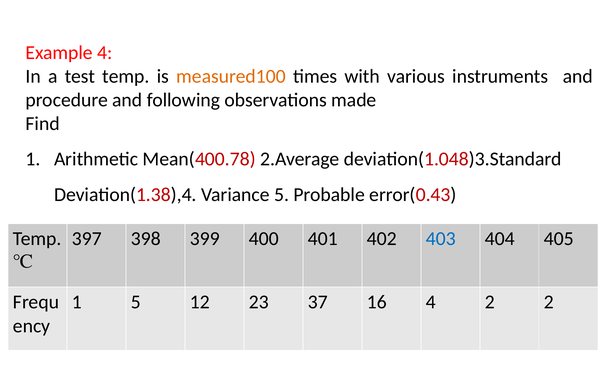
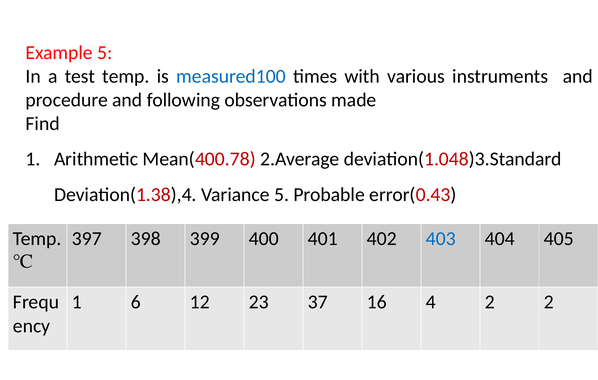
Example 4: 4 -> 5 (105, 53)
measured100 colour: orange -> blue (231, 76)
1 5: 5 -> 6 (136, 302)
